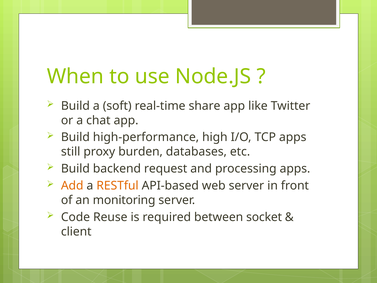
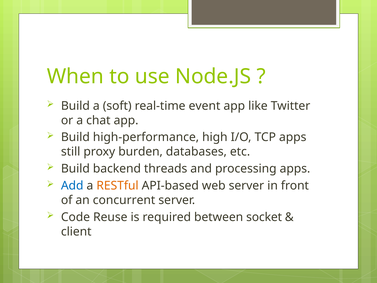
share: share -> event (204, 106)
request: request -> threads (166, 169)
Add colour: orange -> blue (72, 185)
monitoring: monitoring -> concurrent (124, 200)
